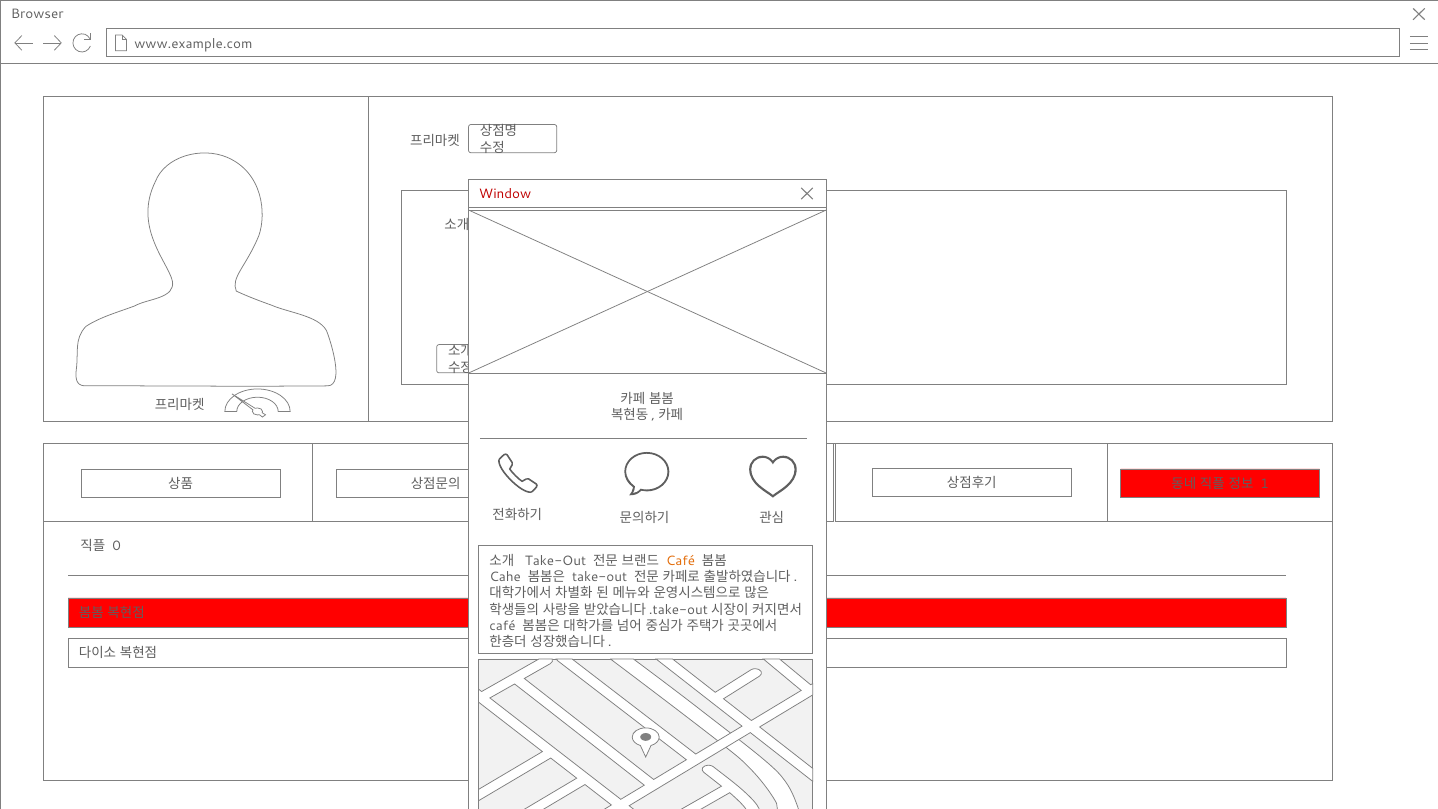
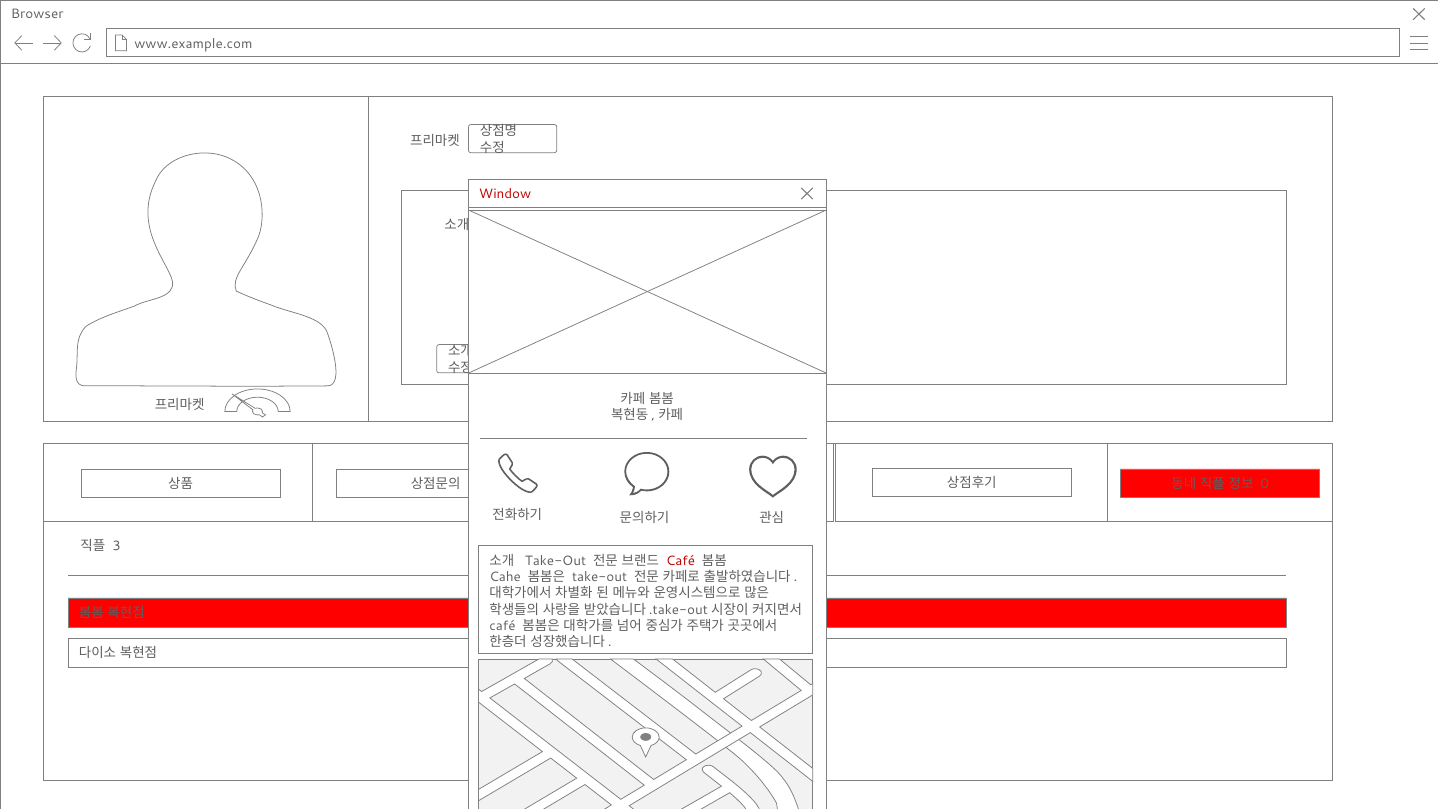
1: 1 -> 0 (1265, 484)
0: 0 -> 3 (117, 546)
Café colour: orange -> red (680, 561)
